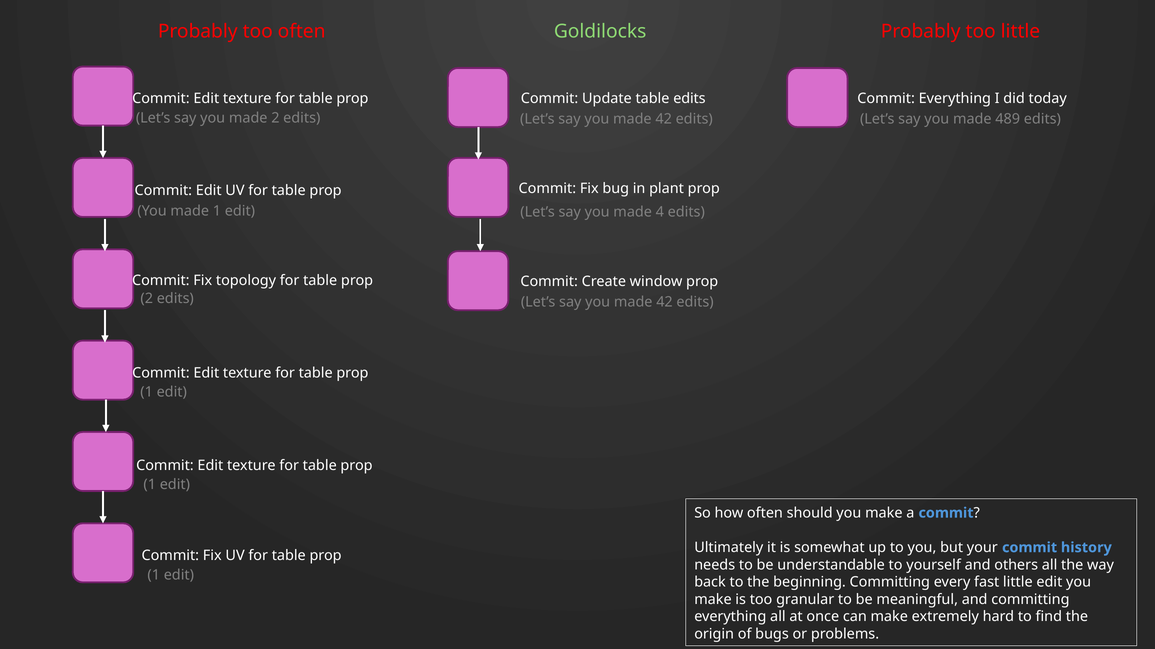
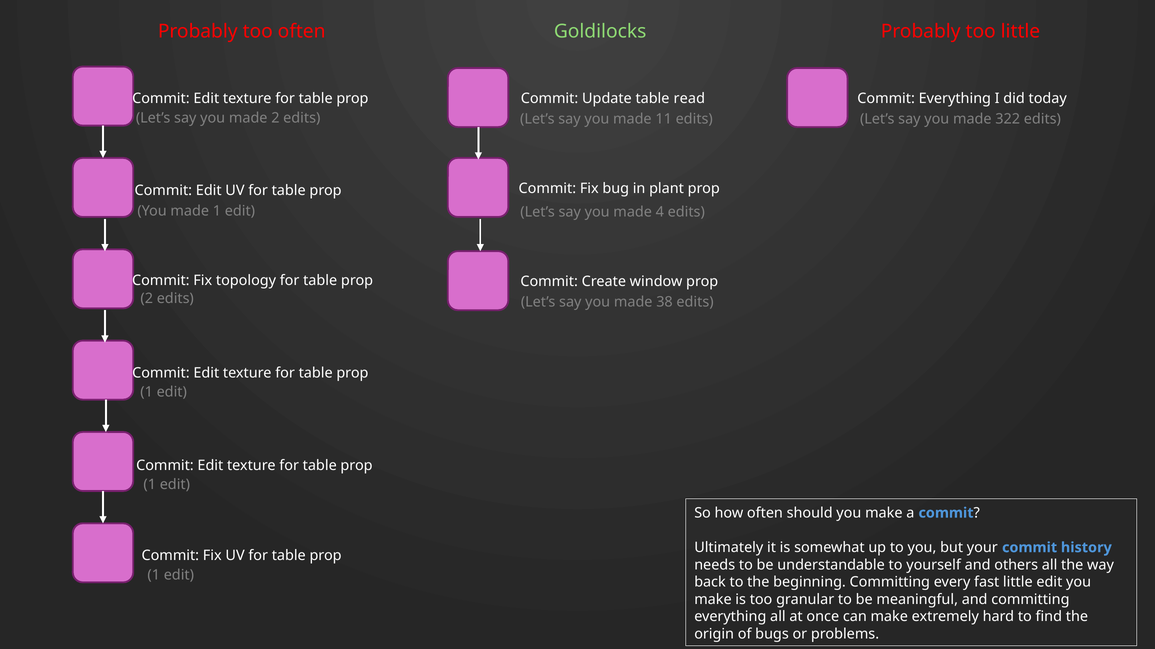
table edits: edits -> read (689, 98)
42: 42 -> 11 (664, 119)
489: 489 -> 322 (1008, 119)
42: 42 -> 38 (664, 302)
